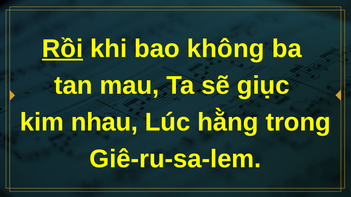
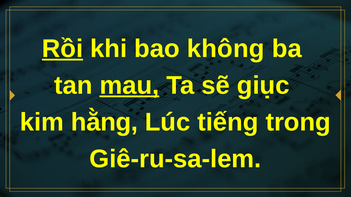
mau underline: none -> present (129, 86)
nhau: nhau -> hằng (105, 122)
hằng: hằng -> tiếng (228, 122)
